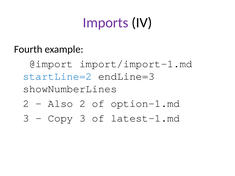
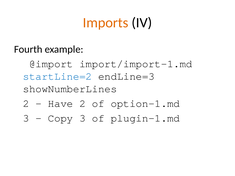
Imports colour: purple -> orange (106, 23)
Also: Also -> Have (61, 104)
latest-1.md: latest-1.md -> plugin-1.md (145, 118)
